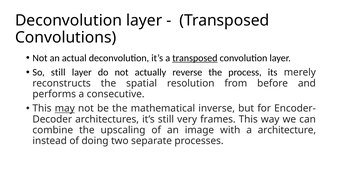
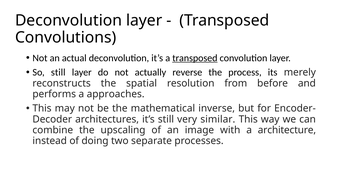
consecutive: consecutive -> approaches (116, 94)
may underline: present -> none (65, 108)
frames: frames -> similar (218, 119)
